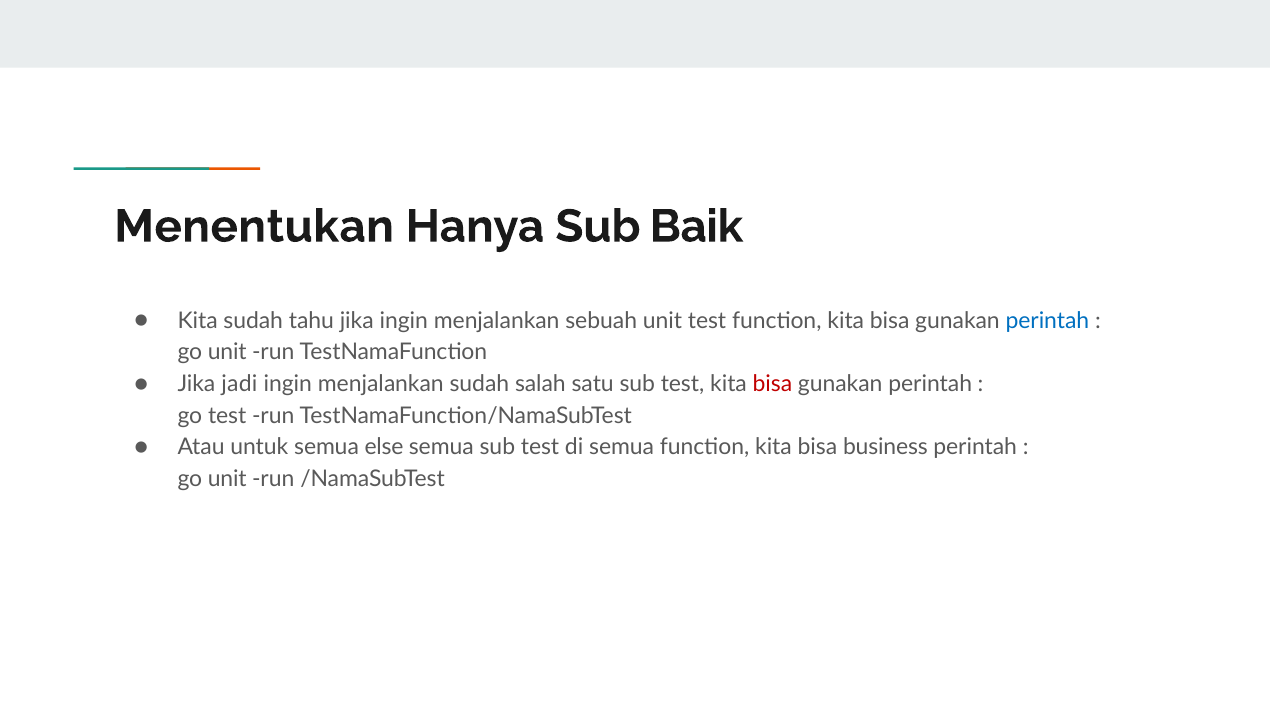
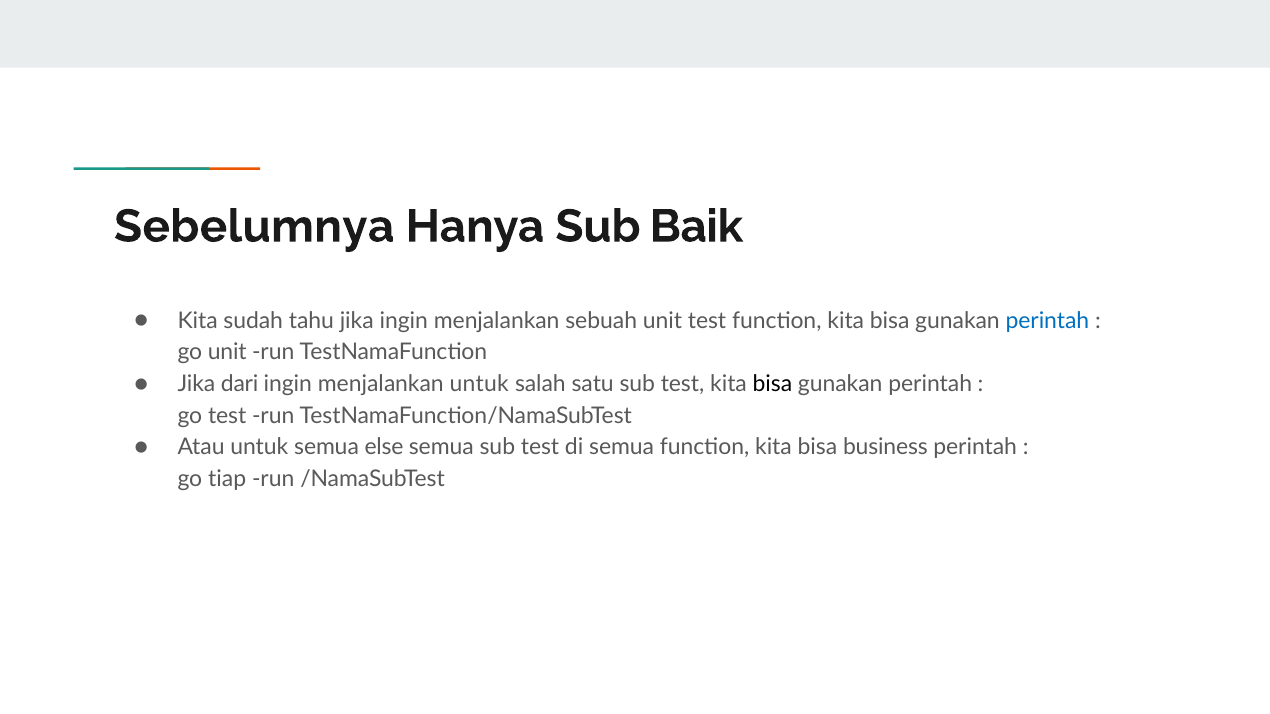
Menentukan: Menentukan -> Sebelumnya (254, 227)
jadi: jadi -> dari (240, 384)
menjalankan sudah: sudah -> untuk (479, 384)
bisa colour: red -> black (772, 384)
unit: unit -> tiap (227, 479)
